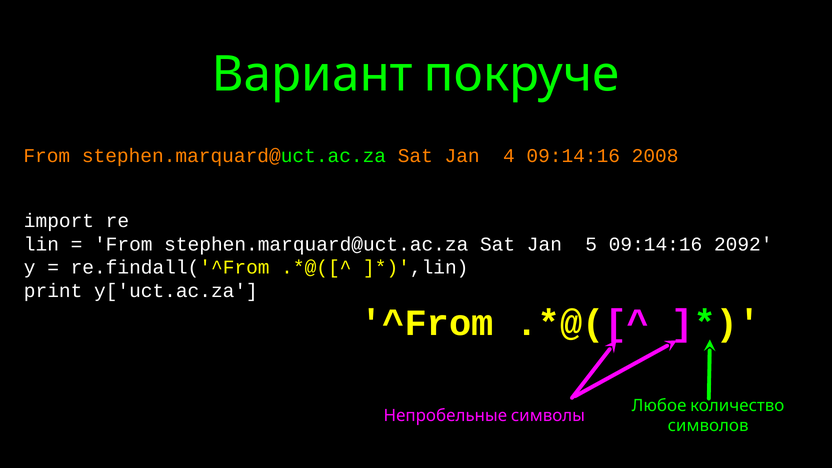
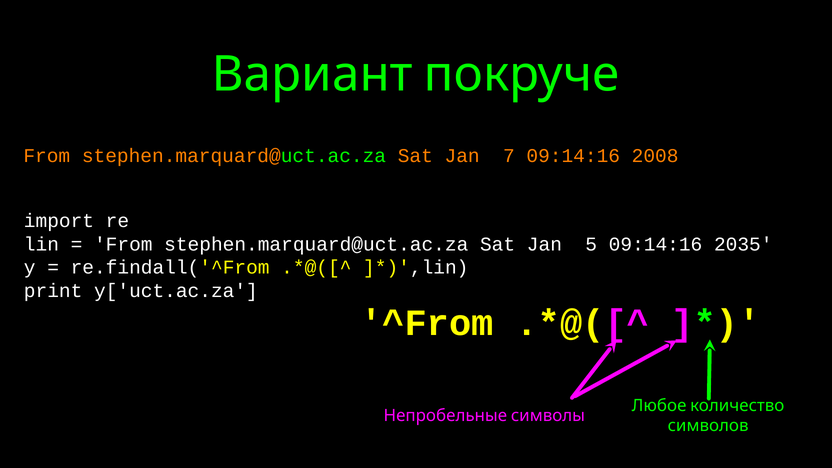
4: 4 -> 7 (509, 156)
2092: 2092 -> 2035 (743, 244)
